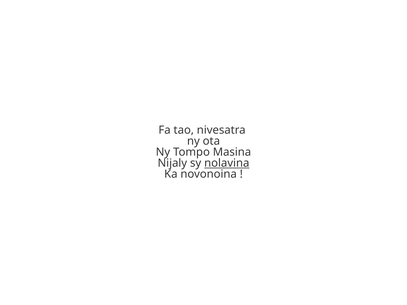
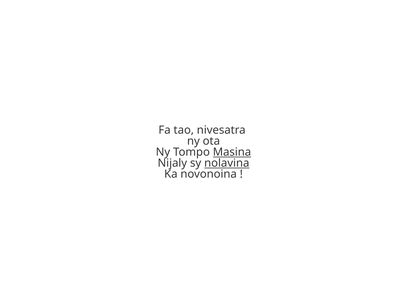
Masina underline: none -> present (232, 152)
